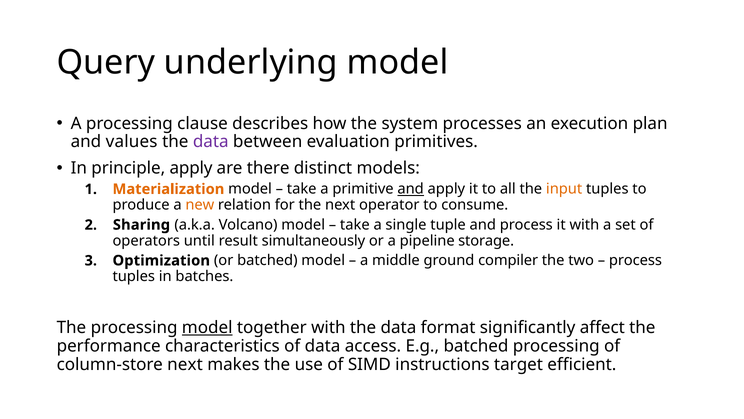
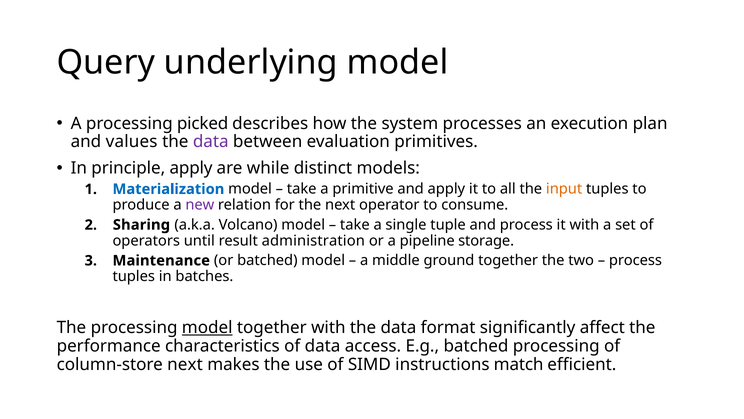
clause: clause -> picked (203, 123)
there: there -> while (268, 168)
Materialization colour: orange -> blue (168, 189)
and underline: present -> none (411, 189)
new colour: orange -> purple (200, 205)
simultaneously: simultaneously -> administration (313, 240)
Optimization: Optimization -> Maintenance (161, 260)
ground compiler: compiler -> together (508, 260)
target: target -> match (519, 364)
